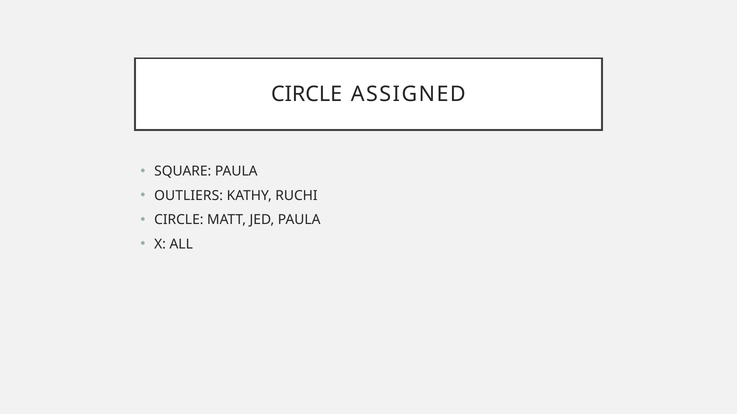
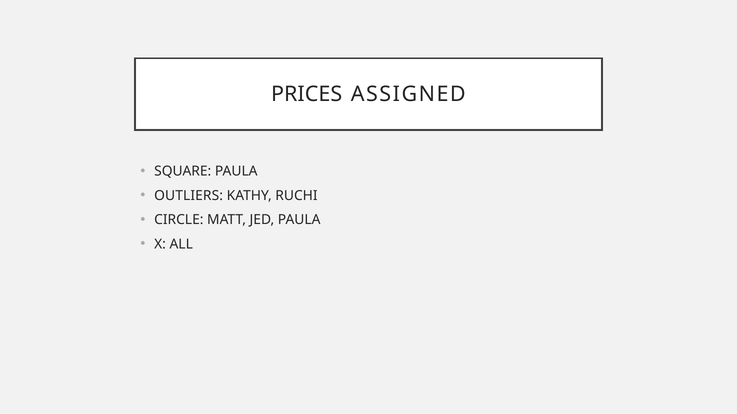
CIRCLE: CIRCLE -> PRICES (307, 94)
